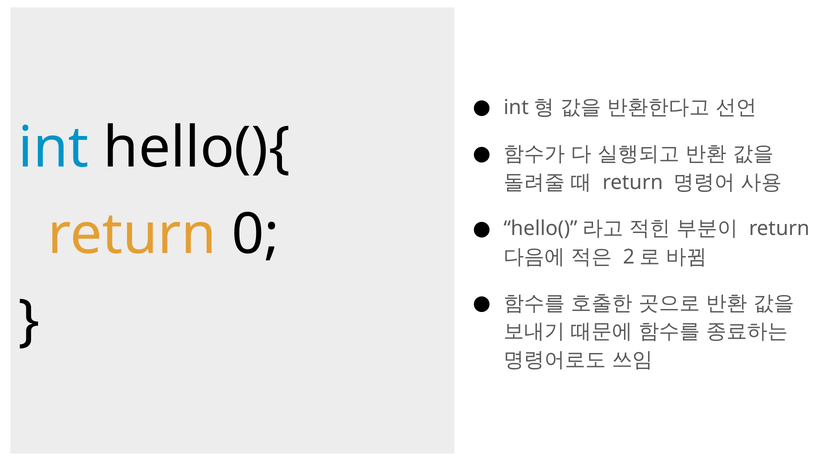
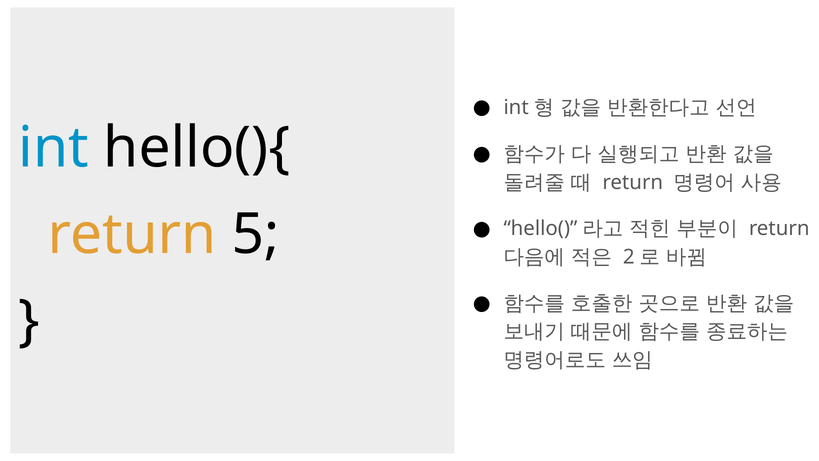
0: 0 -> 5 (255, 234)
